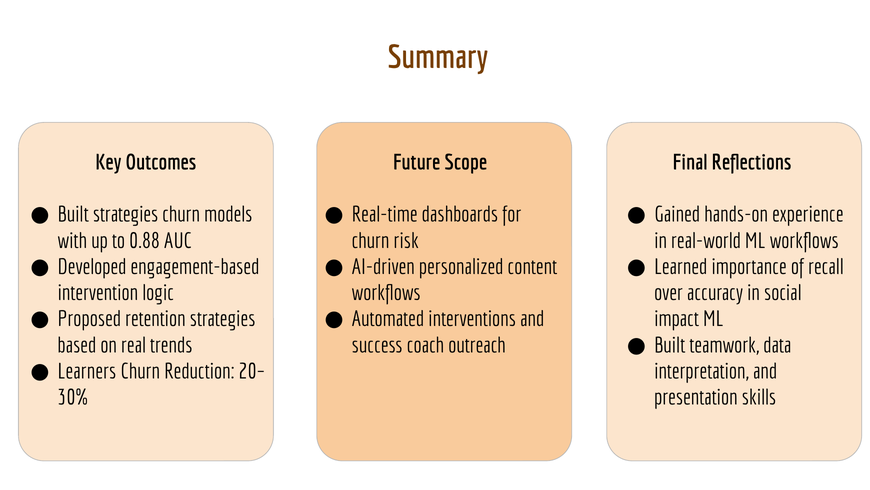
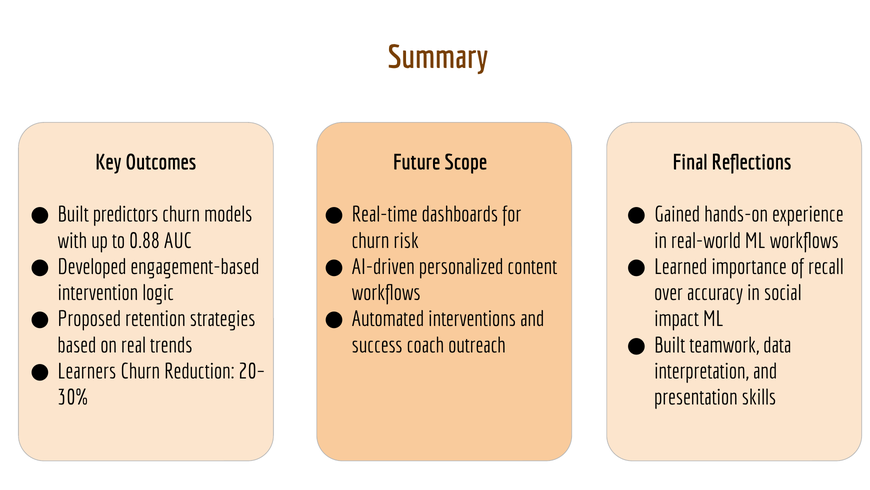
Built strategies: strategies -> predictors (126, 215)
